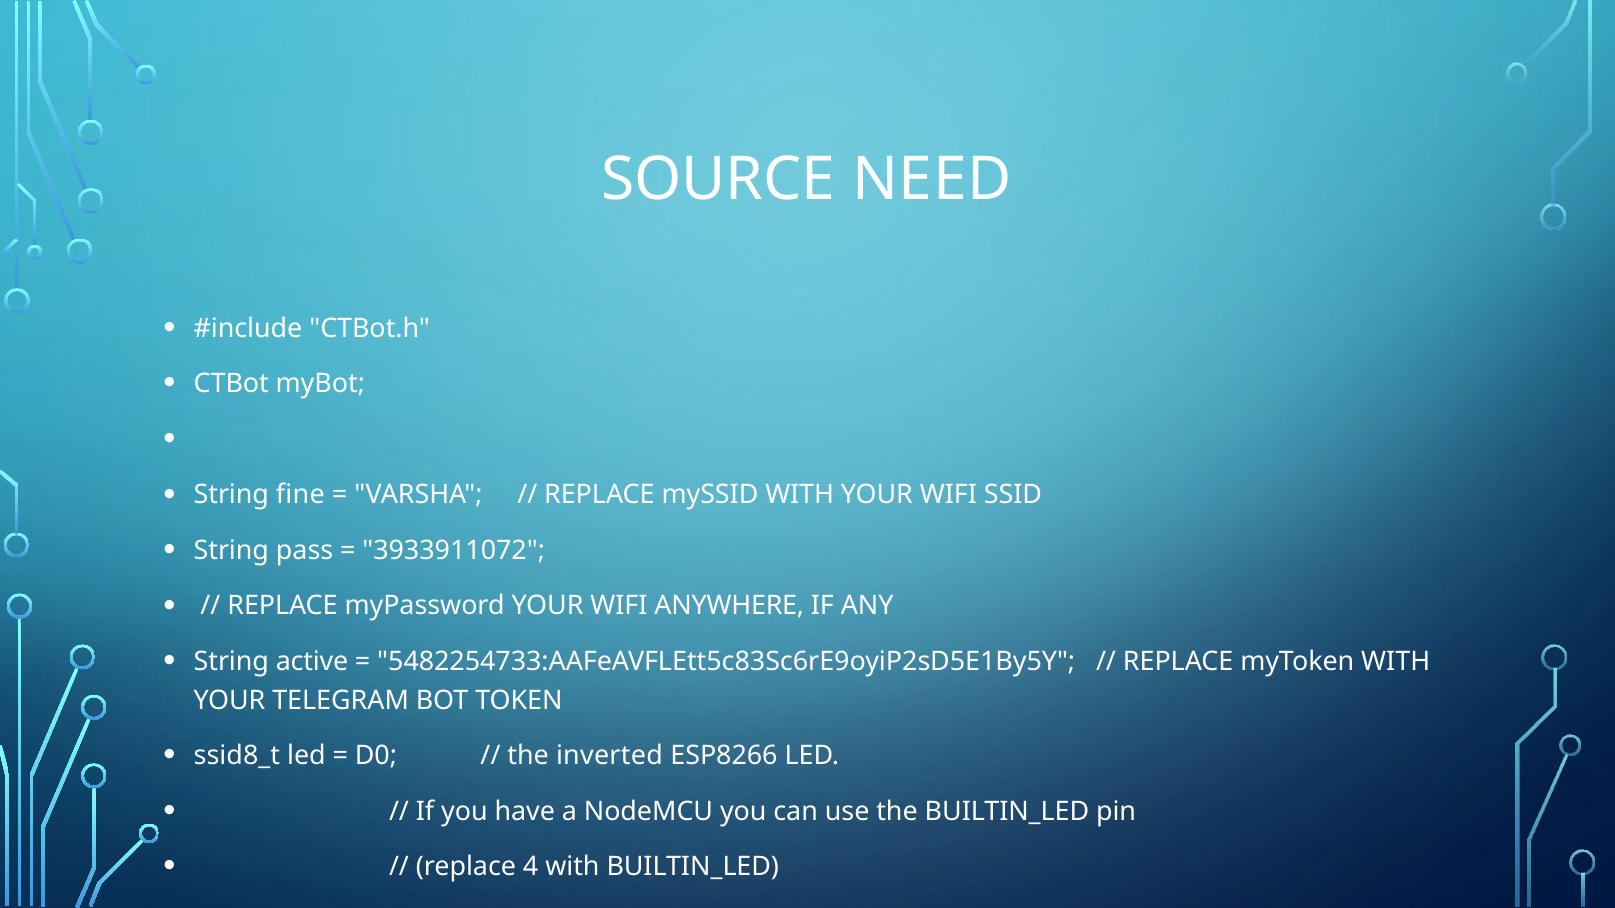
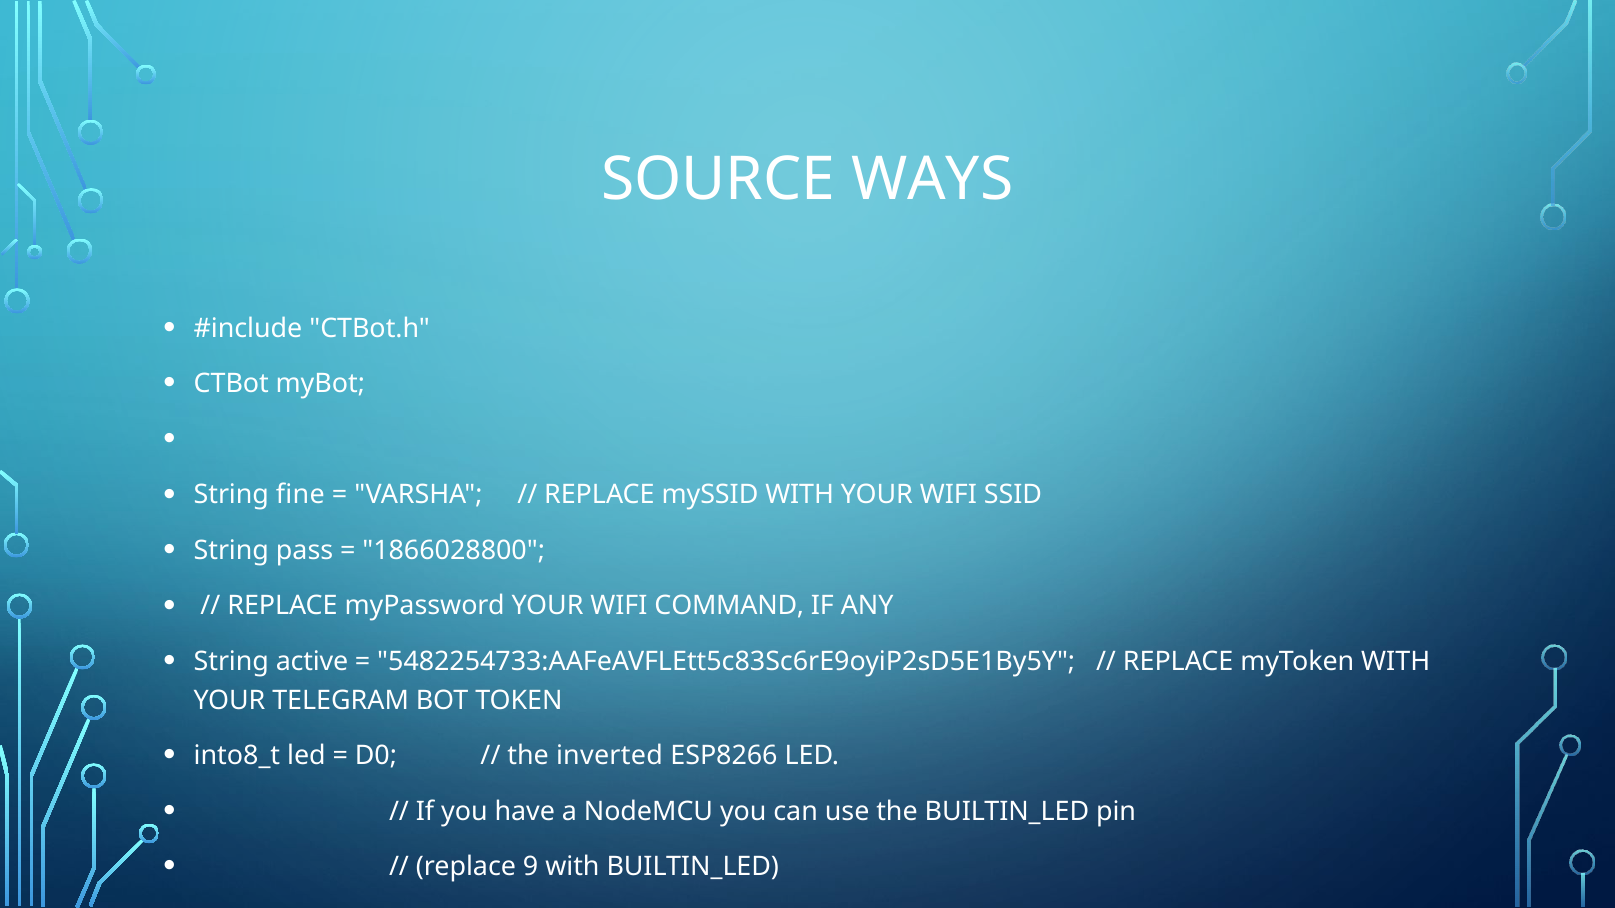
NEED: NEED -> WAYS (932, 179)
3933911072: 3933911072 -> 1866028800 (454, 551)
ANYWHERE: ANYWHERE -> COMMAND (729, 606)
ssid8_t: ssid8_t -> into8_t (237, 756)
4: 4 -> 9 (531, 867)
